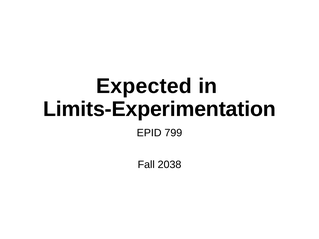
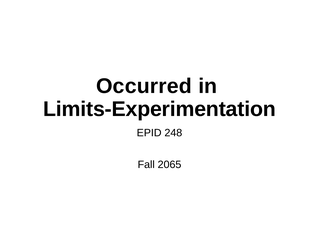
Expected: Expected -> Occurred (144, 86)
799: 799 -> 248 (173, 133)
2038: 2038 -> 2065 (170, 165)
